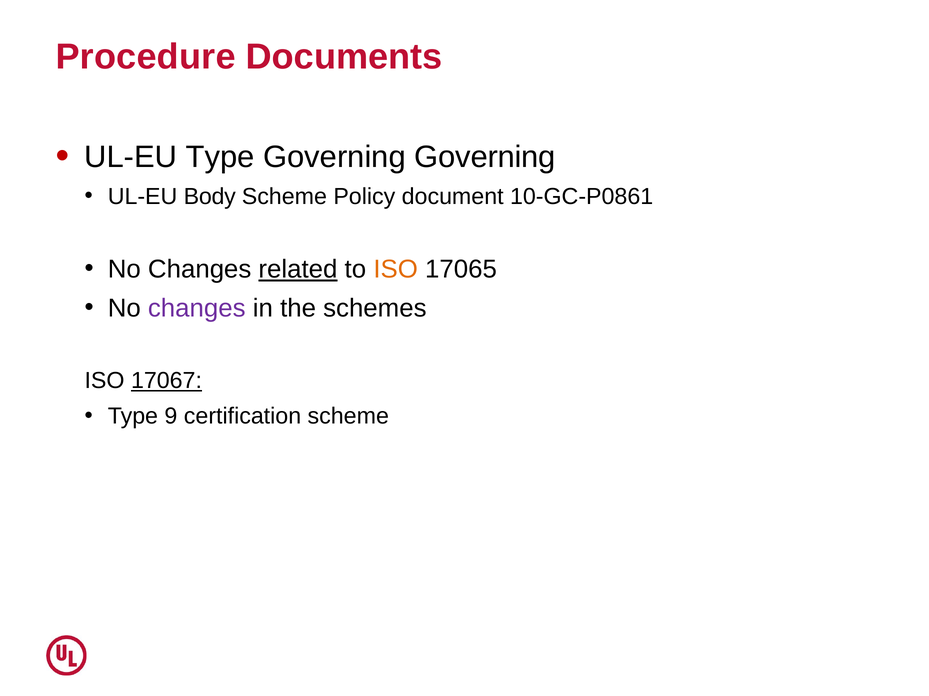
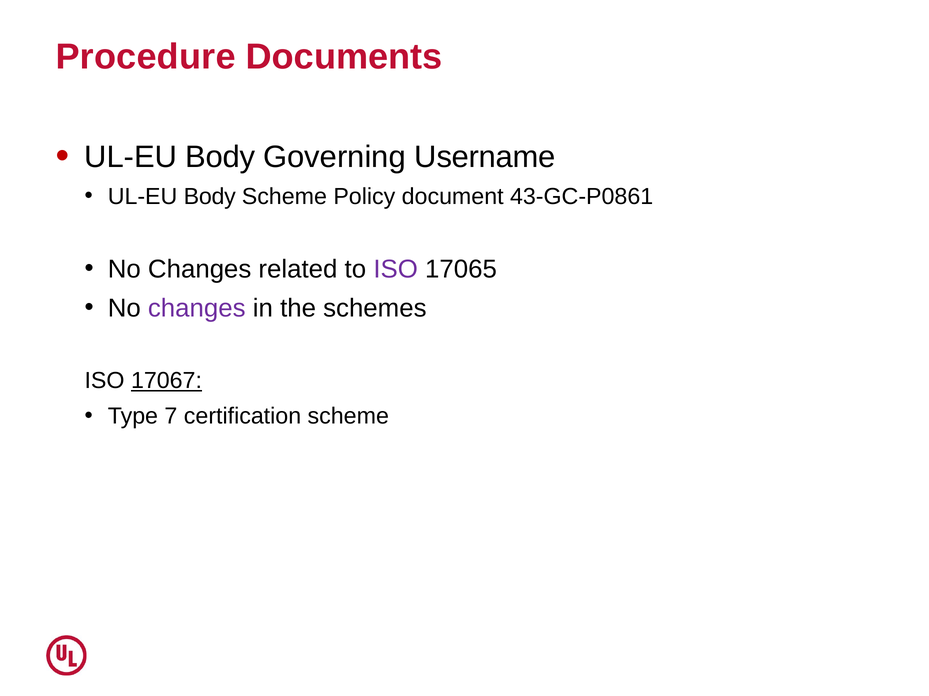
Type: Type -> Body (220, 157)
Governing Governing: Governing -> Username (485, 157)
10-GC-P0861: 10-GC-P0861 -> 43-GC-P0861 (582, 197)
related underline: present -> none (298, 270)
ISO colour: orange -> purple (396, 270)
9: 9 -> 7 (171, 417)
